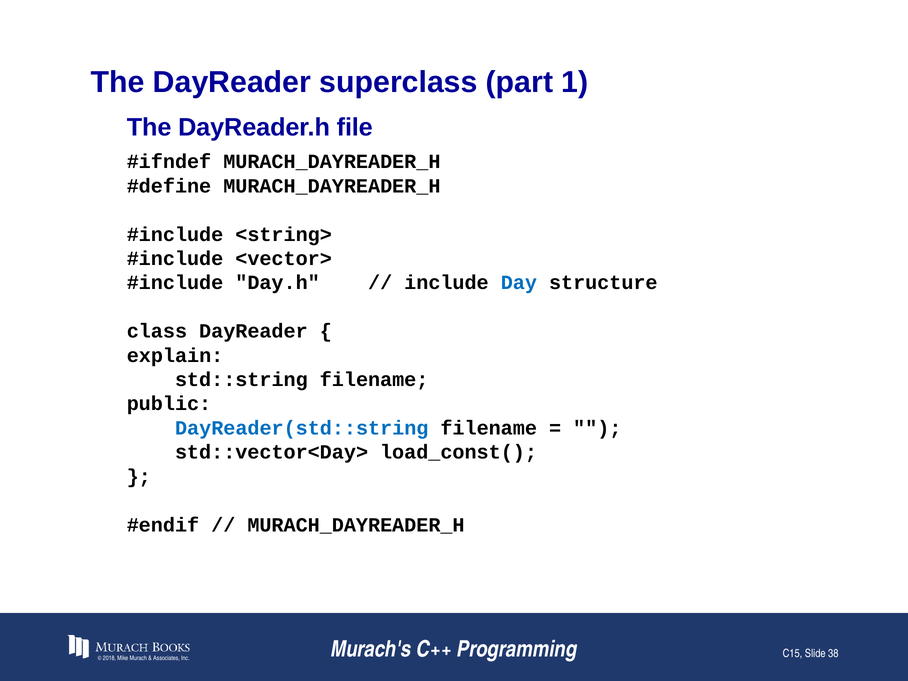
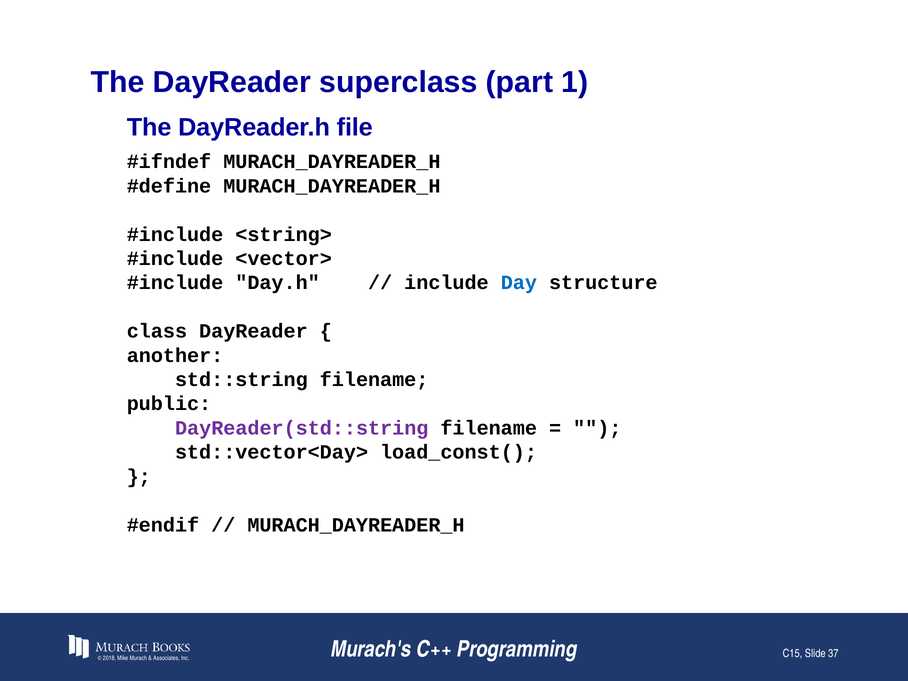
explain: explain -> another (175, 355)
DayReader(std::string colour: blue -> purple (302, 428)
38: 38 -> 37 (833, 653)
